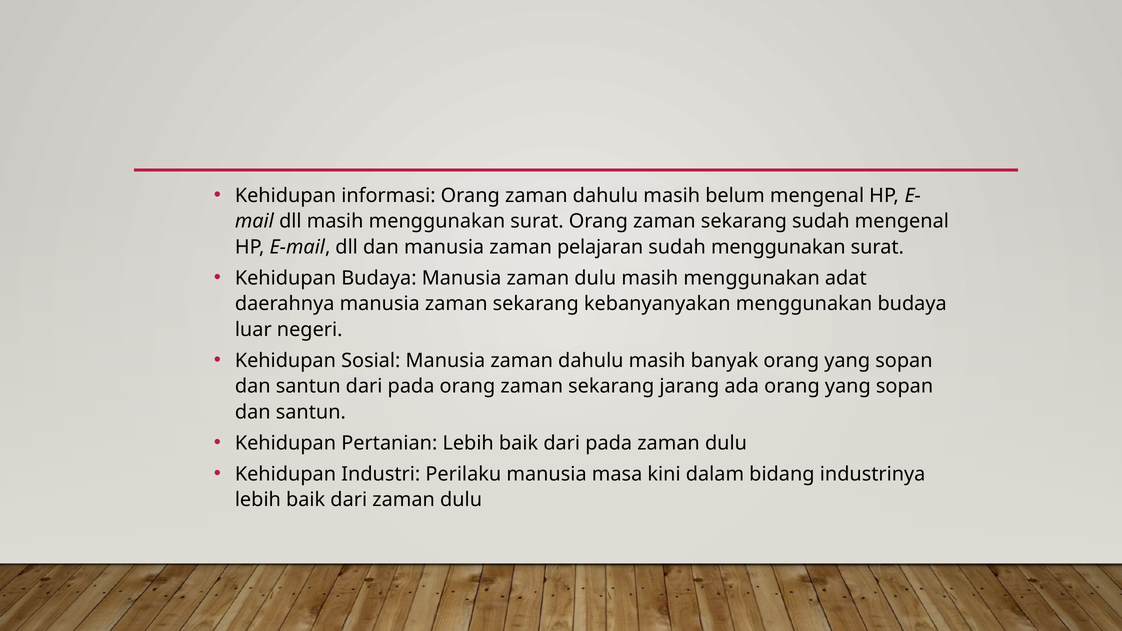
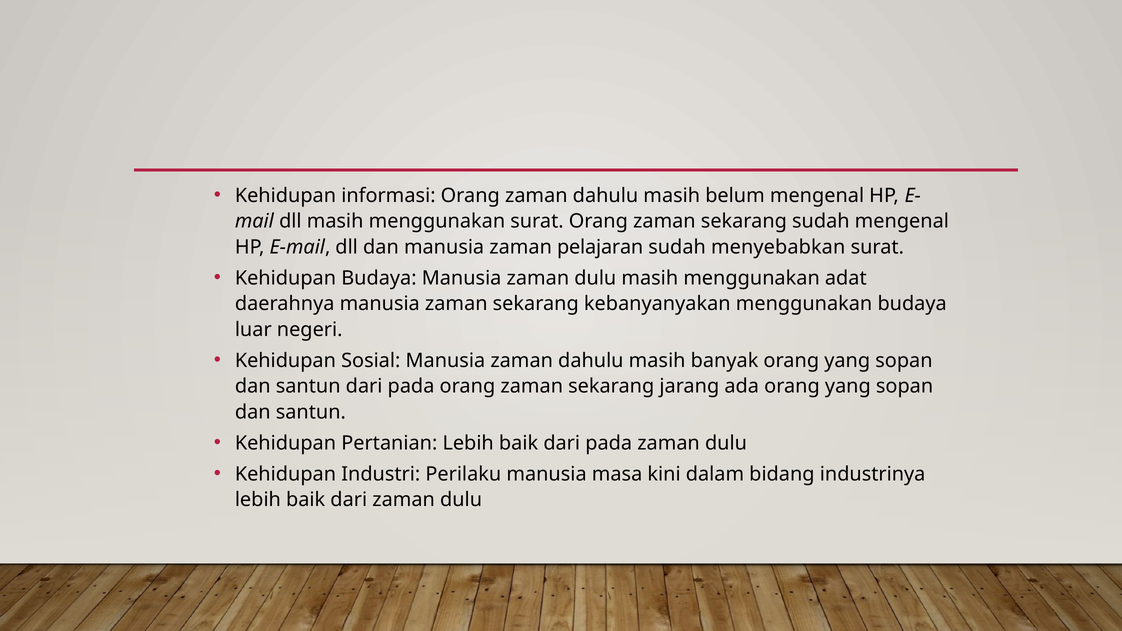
sudah menggunakan: menggunakan -> menyebabkan (778, 247)
